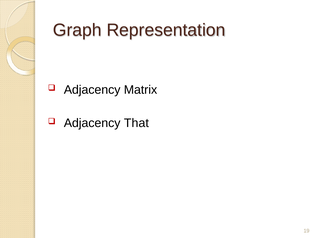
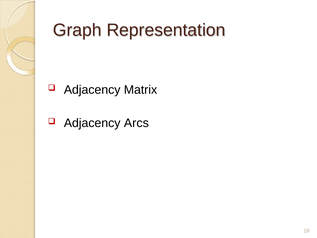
That: That -> Arcs (136, 123)
